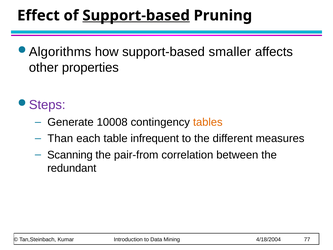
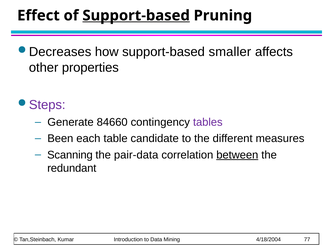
Algorithms: Algorithms -> Decreases (60, 52)
10008: 10008 -> 84660 (112, 122)
tables colour: orange -> purple (208, 122)
Than: Than -> Been (60, 138)
infrequent: infrequent -> candidate (155, 138)
pair-from: pair-from -> pair-data (136, 155)
between underline: none -> present (237, 155)
